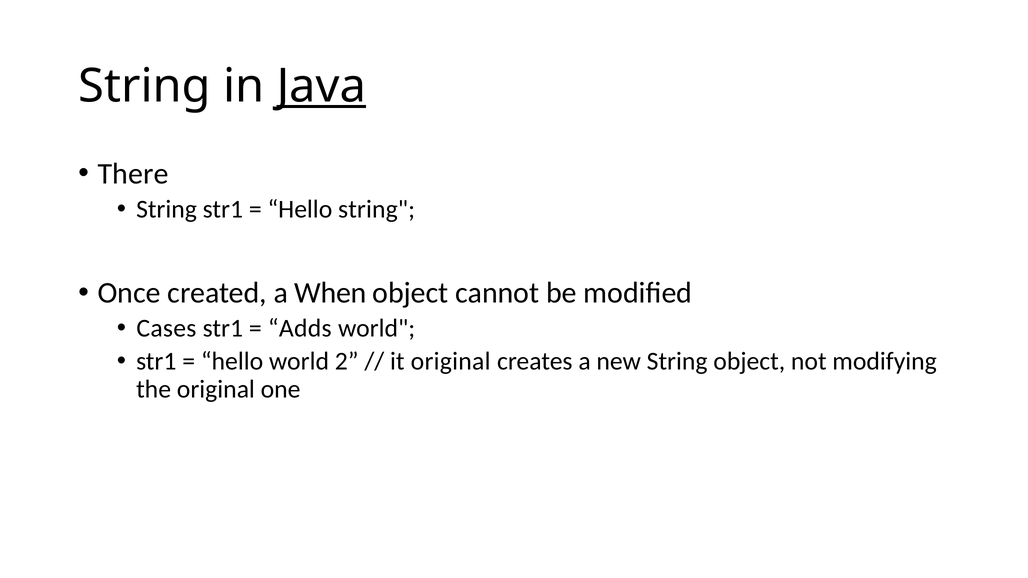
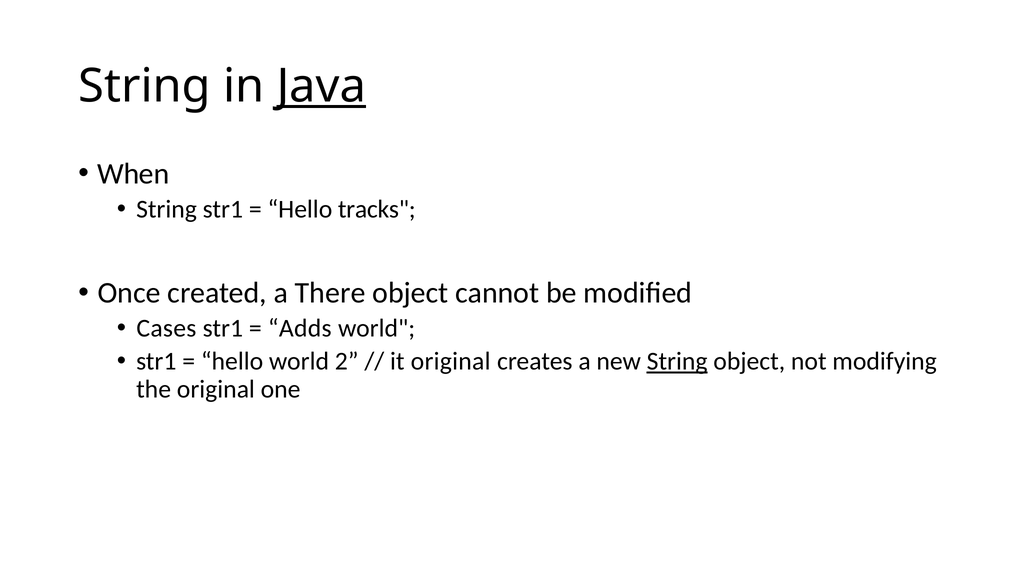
There: There -> When (133, 174)
Hello string: string -> tracks (377, 209)
When: When -> There (330, 293)
String underline: none -> present (677, 362)
